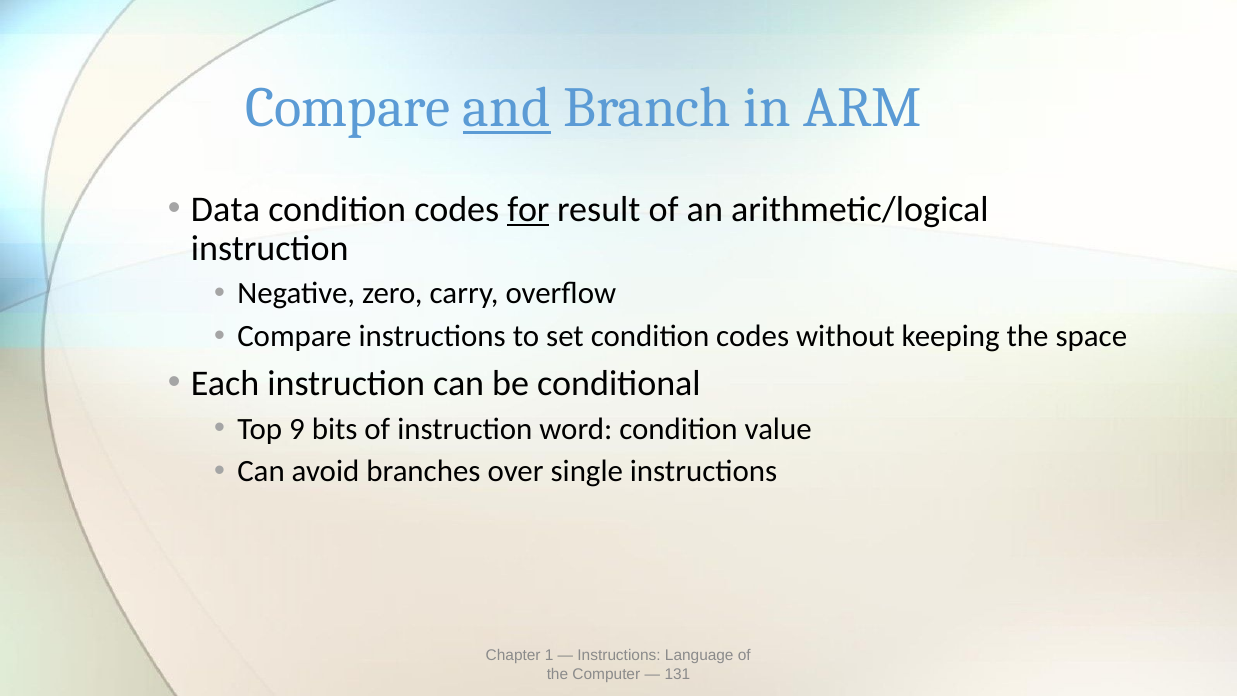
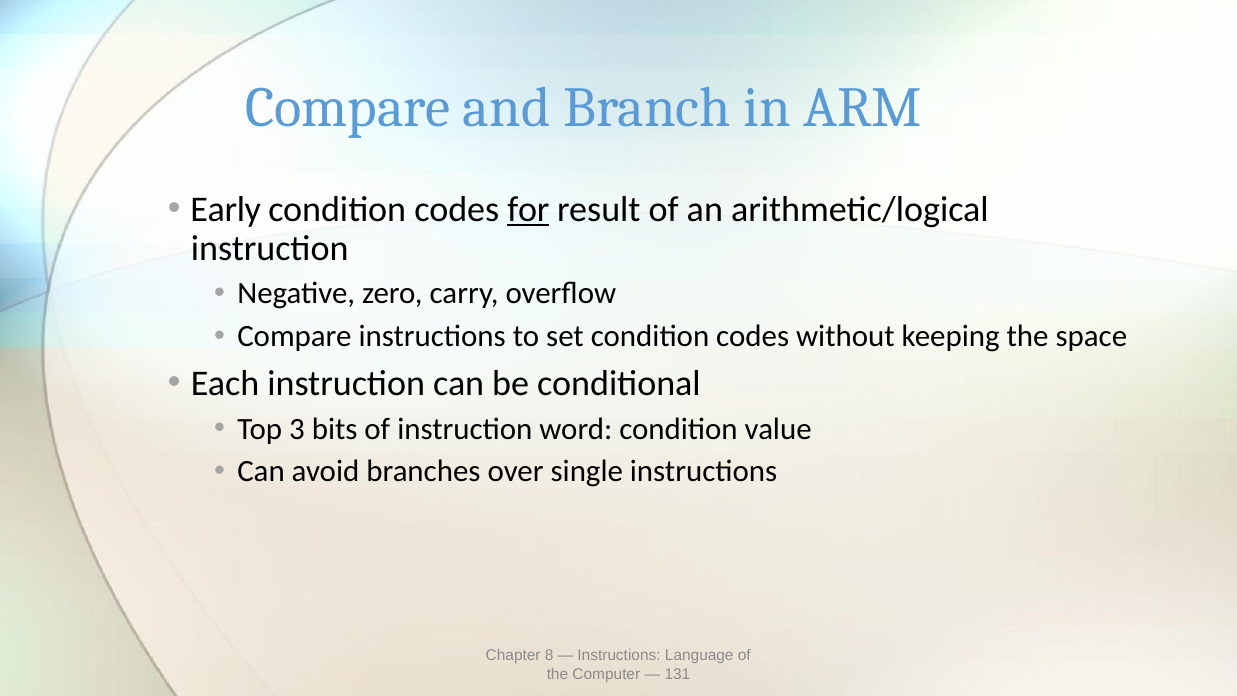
and underline: present -> none (507, 108)
Data: Data -> Early (226, 209)
9: 9 -> 3 (297, 429)
1: 1 -> 8 (549, 655)
